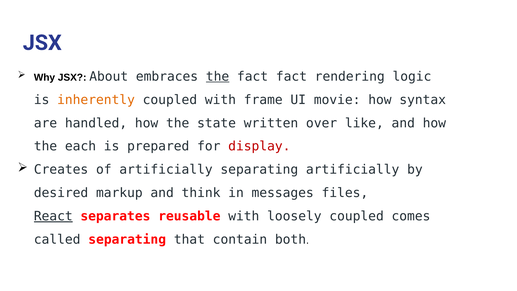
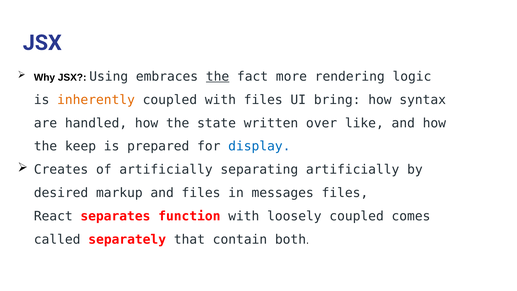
About: About -> Using (109, 77)
fact fact: fact -> more (291, 77)
with frame: frame -> files (263, 100)
movie: movie -> bring (337, 100)
each: each -> keep (81, 146)
display colour: red -> blue (259, 146)
and think: think -> files (201, 193)
React underline: present -> none (53, 216)
reusable: reusable -> function (189, 216)
called separating: separating -> separately (127, 239)
